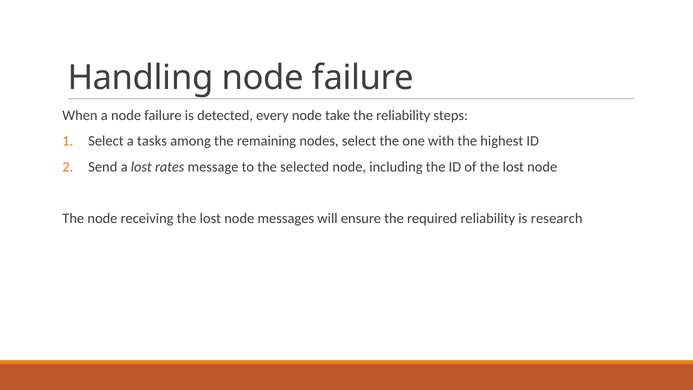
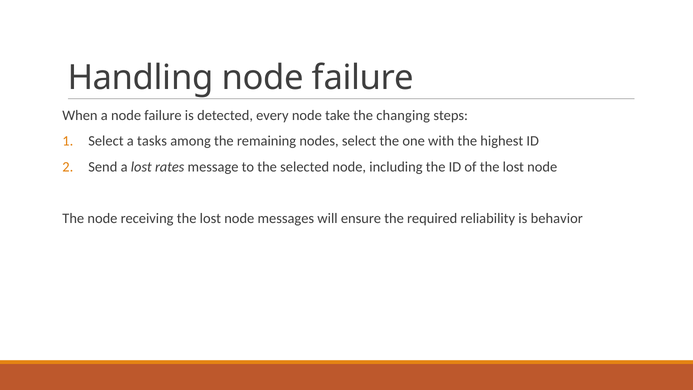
the reliability: reliability -> changing (403, 115)
research: research -> behavior (557, 218)
